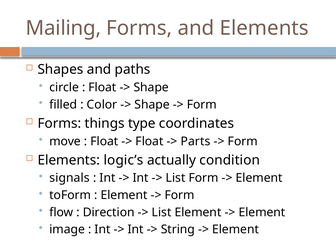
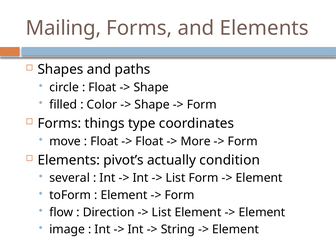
Parts: Parts -> More (196, 141)
logic’s: logic’s -> pivot’s (124, 160)
signals: signals -> several (70, 178)
